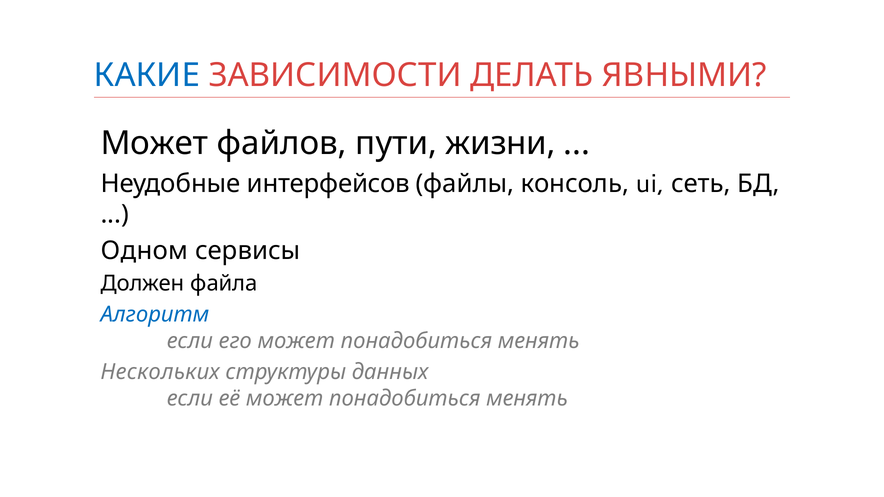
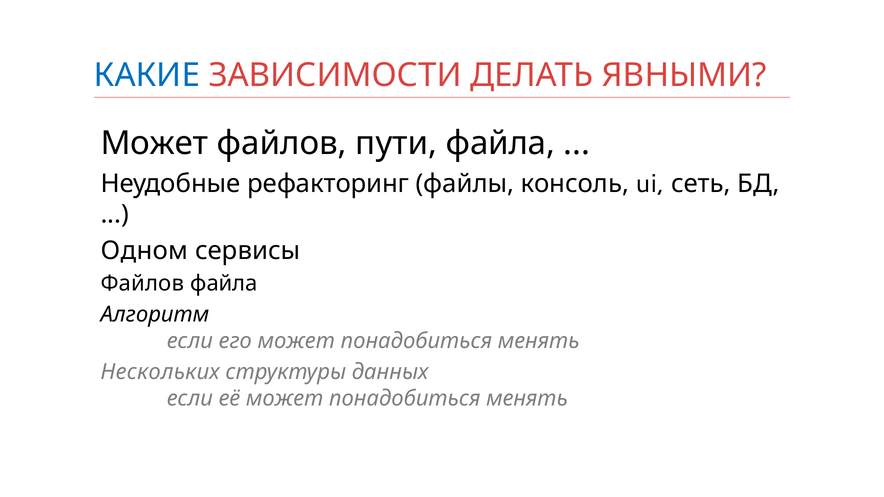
пути жизни: жизни -> файла (500, 144)
интерфейсов: интерфейсов -> рефакторинг (328, 184)
Должен: Должен -> Файлов (142, 284)
Алгоритм colour: blue -> black (155, 315)
